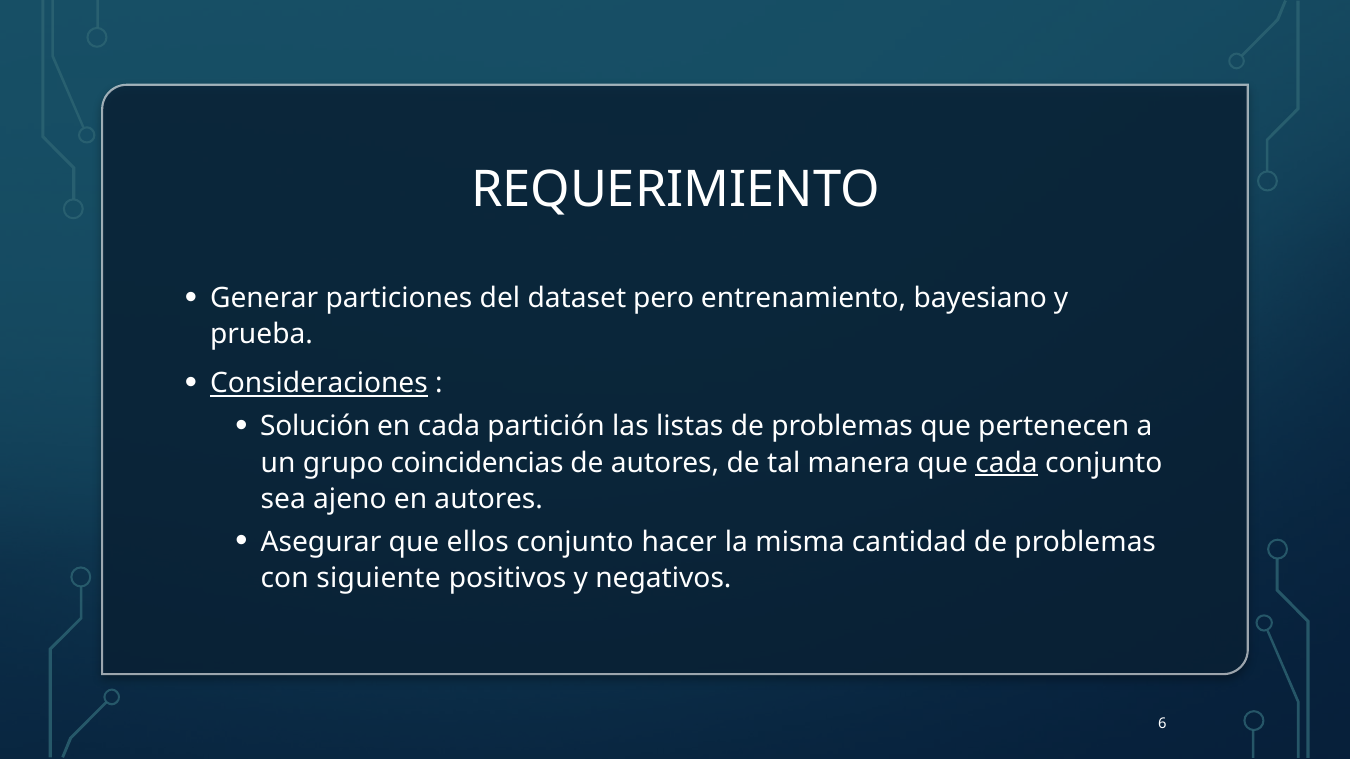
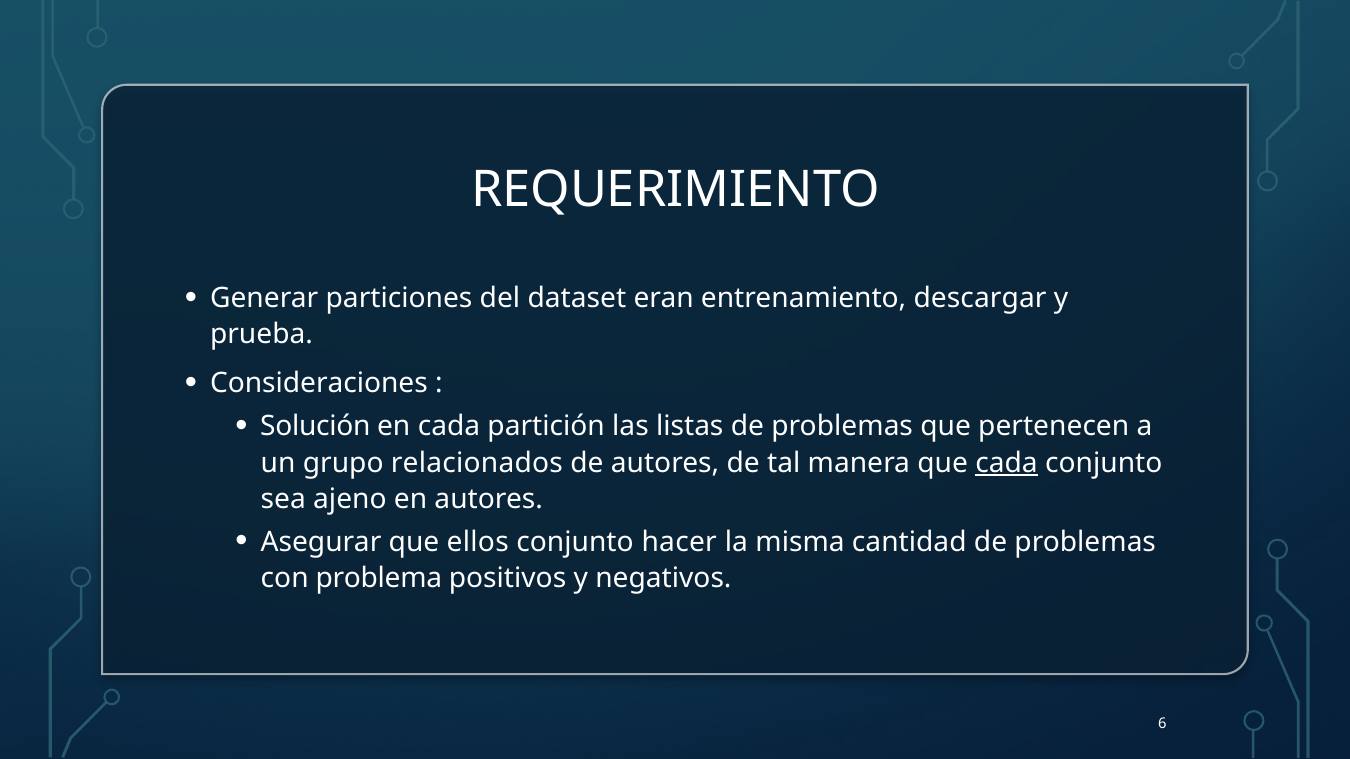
pero: pero -> eran (664, 298)
bayesiano: bayesiano -> descargar (980, 298)
Consideraciones underline: present -> none (319, 384)
coincidencias: coincidencias -> relacionados (477, 463)
siguiente: siguiente -> problema (379, 579)
